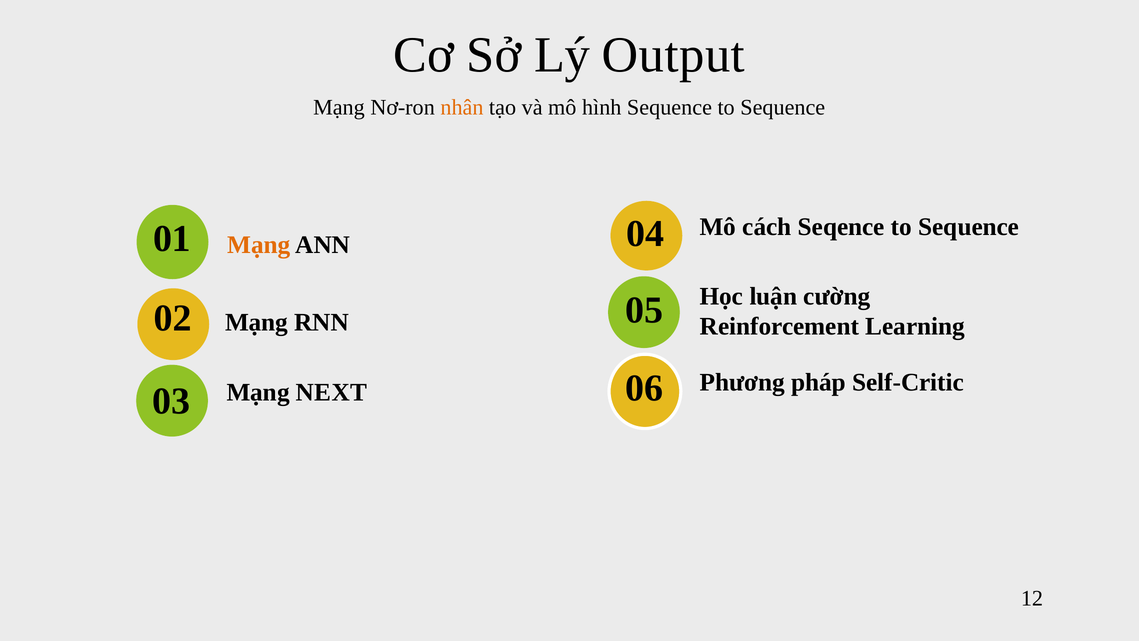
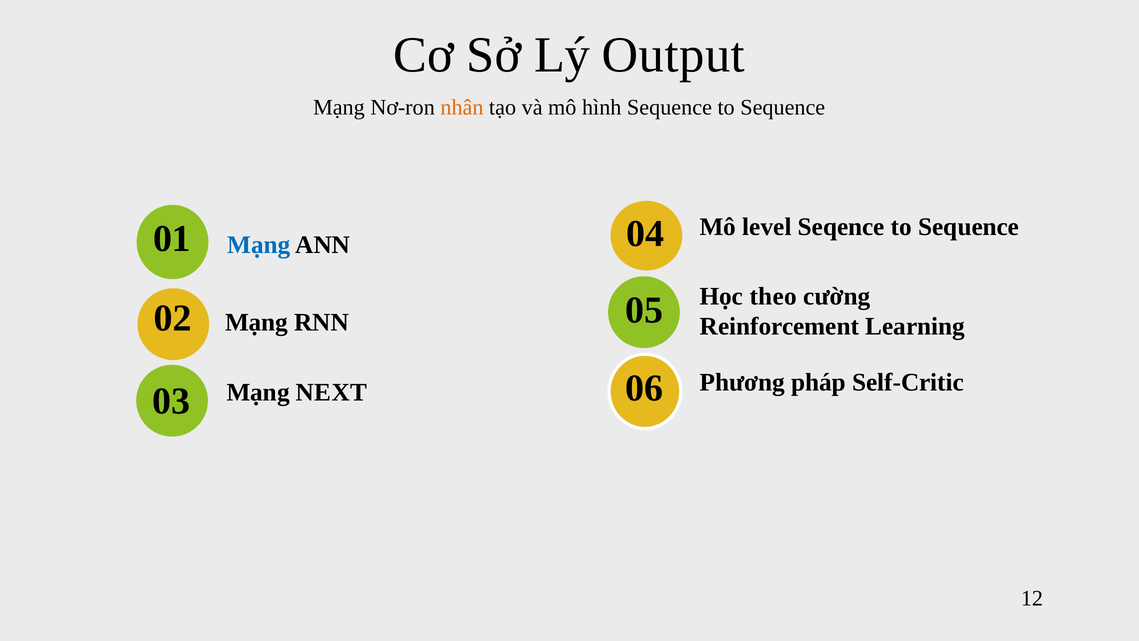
cách: cách -> level (767, 227)
Mạng colour: orange -> blue (259, 245)
luận: luận -> theo (773, 296)
